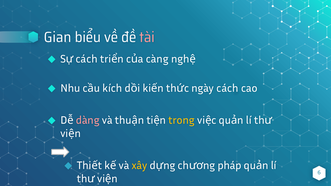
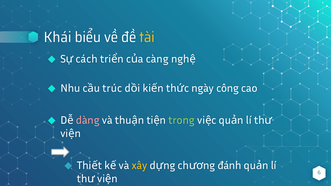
Gian: Gian -> Khái (58, 37)
tài colour: pink -> yellow (147, 37)
kích: kích -> trúc (112, 88)
ngày cách: cách -> công (228, 88)
trong colour: yellow -> light green (182, 120)
pháp: pháp -> đánh (230, 166)
